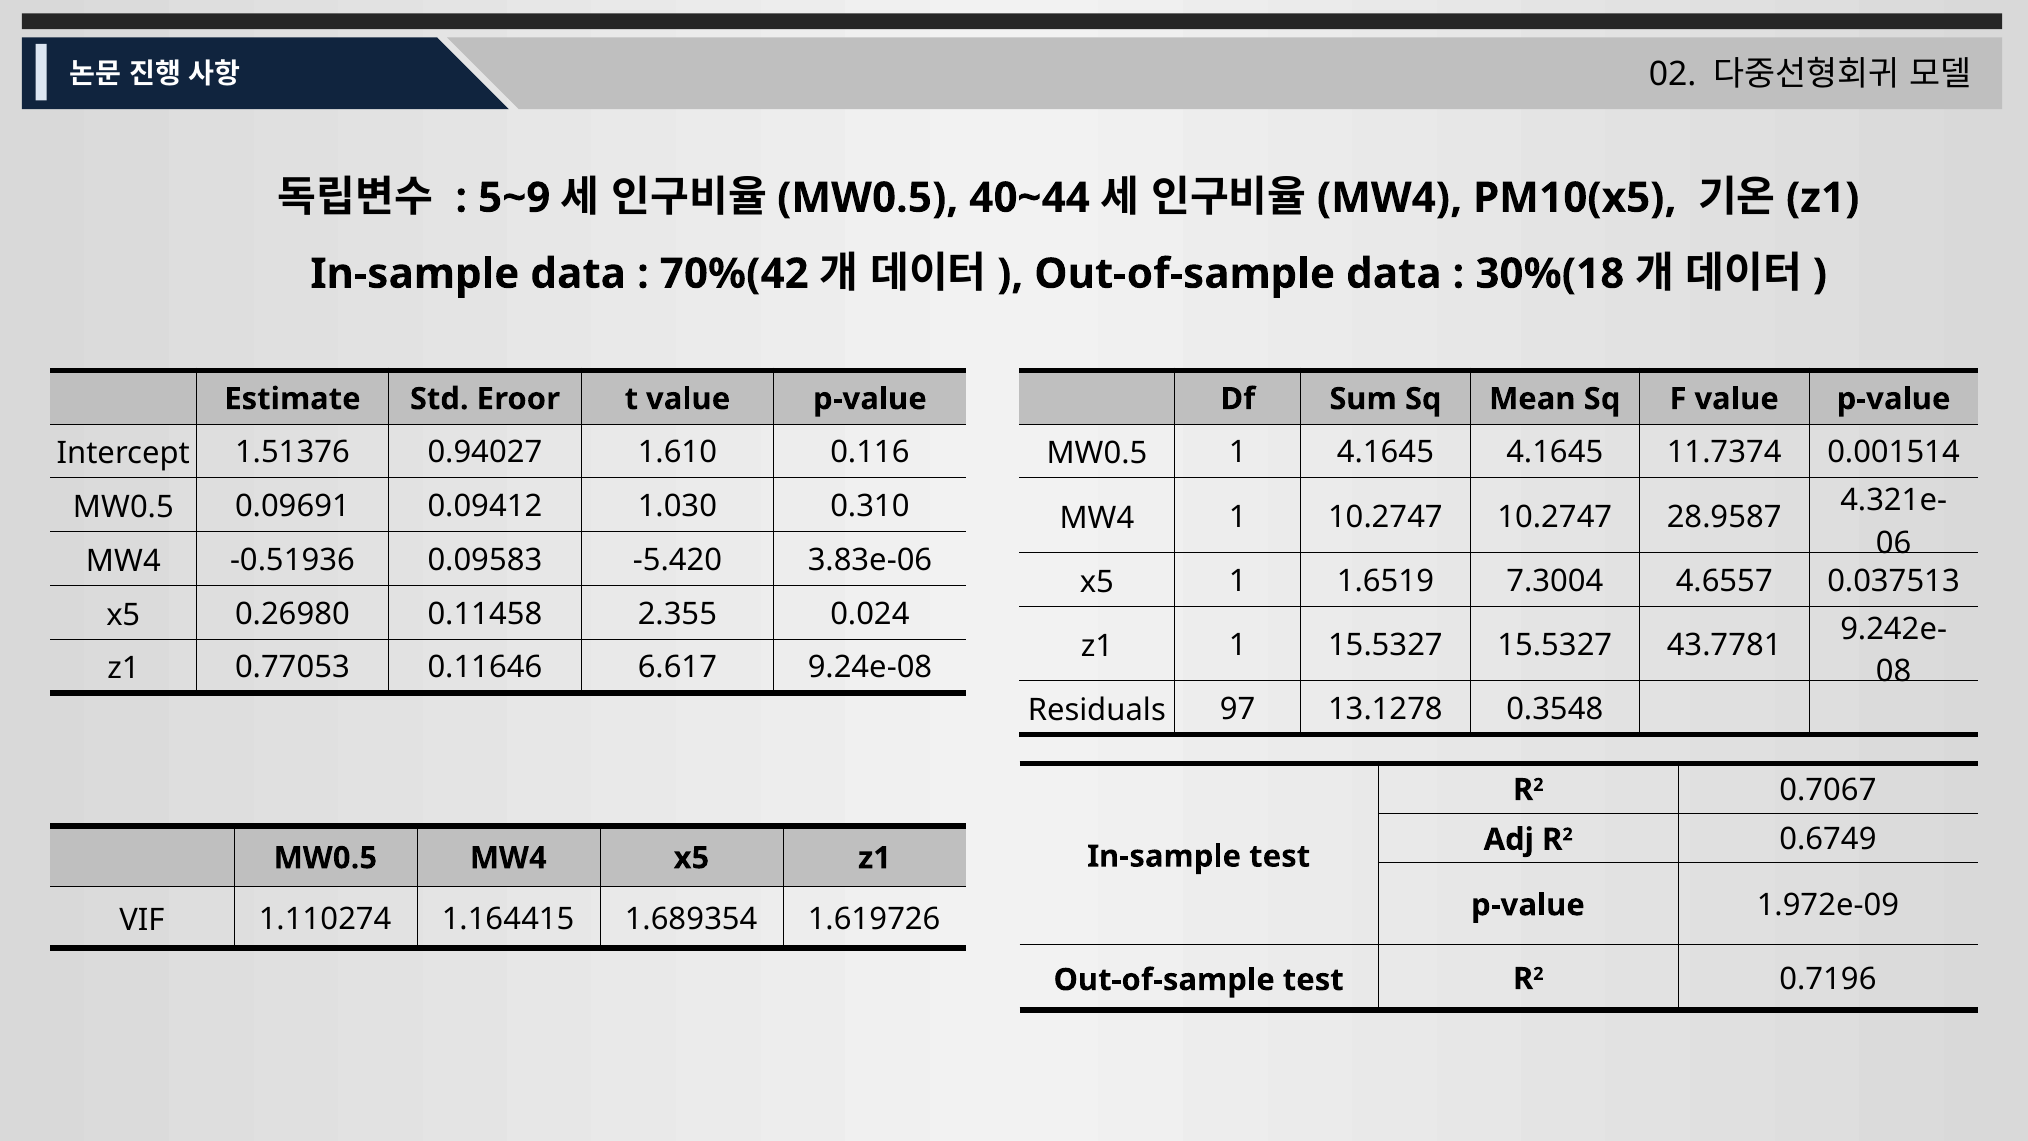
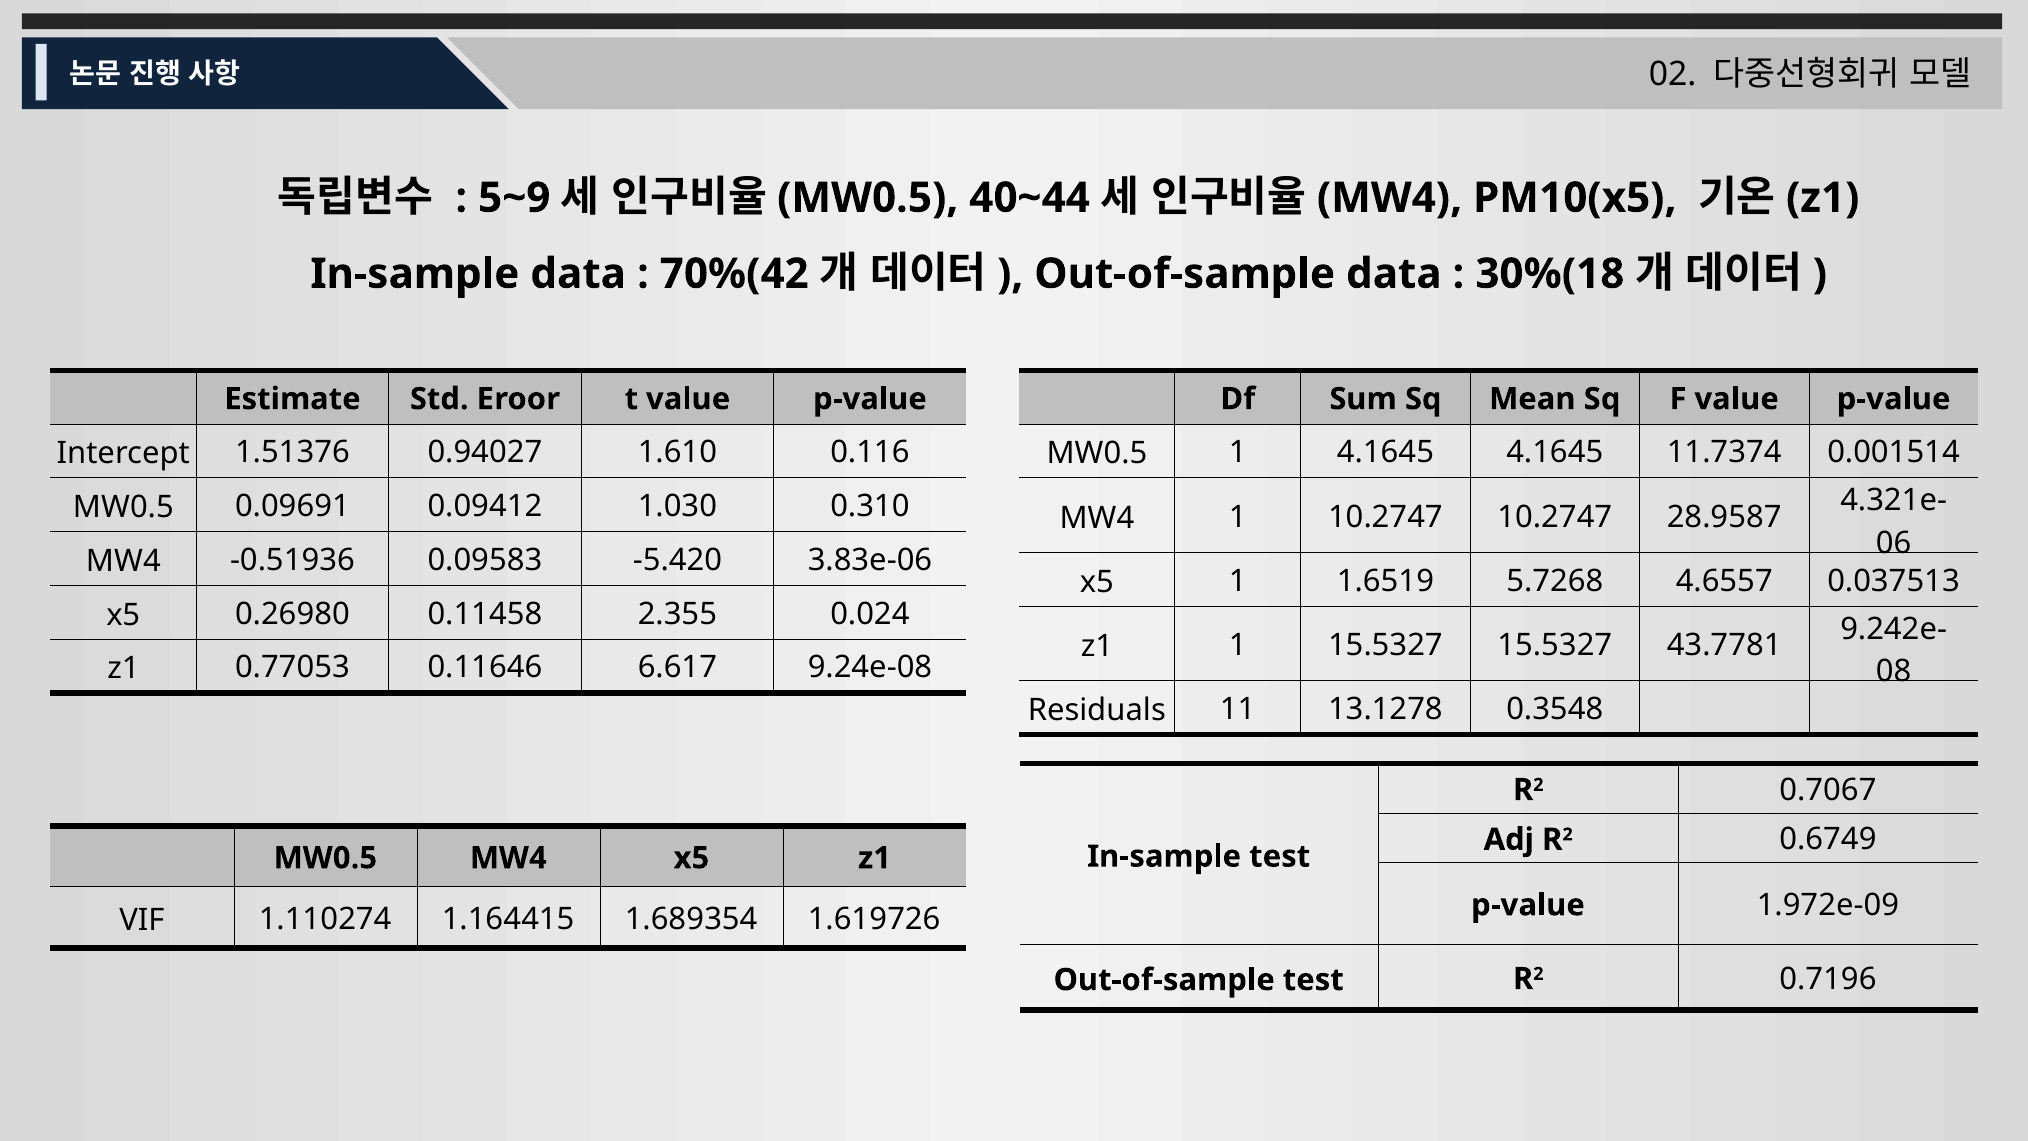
7.3004: 7.3004 -> 5.7268 (1555, 581)
97: 97 -> 11 (1238, 709)
